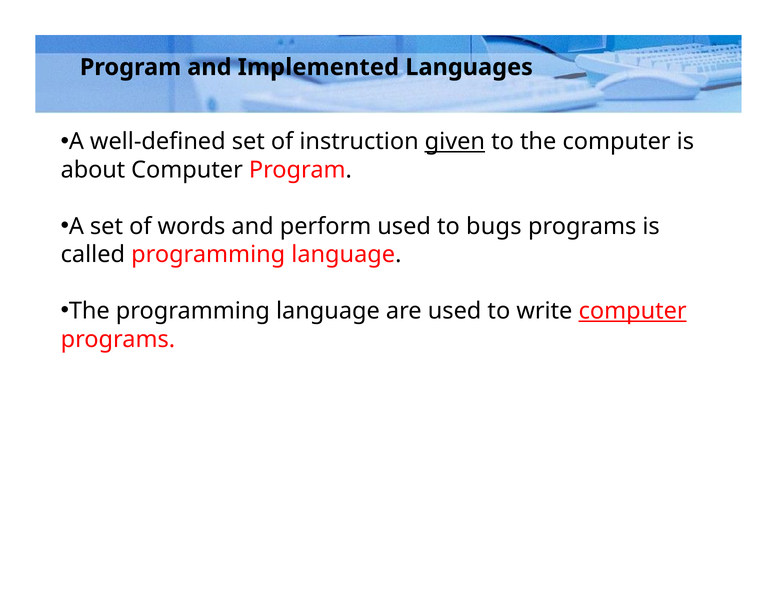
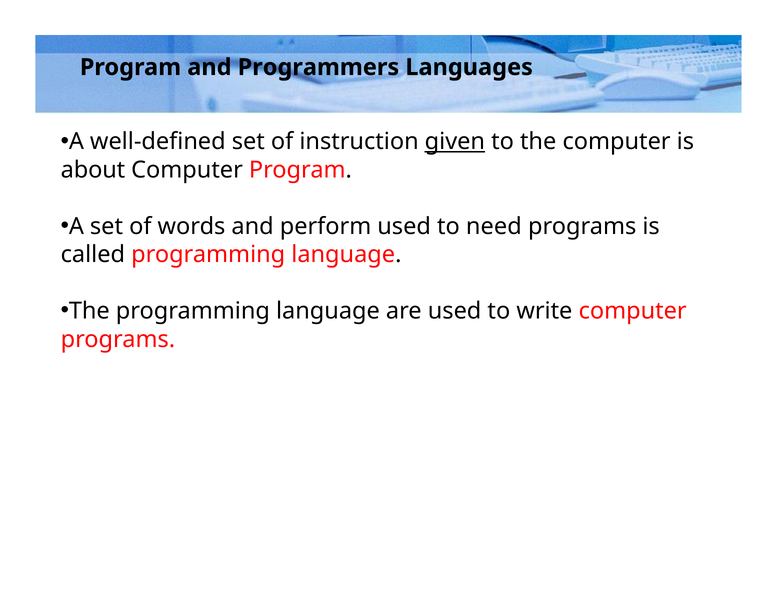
Implemented: Implemented -> Programmers (318, 67)
bugs: bugs -> need (494, 226)
computer underline: present -> none (633, 311)
